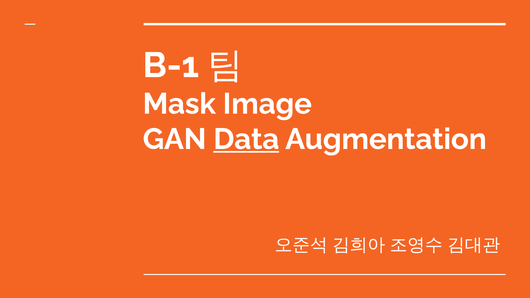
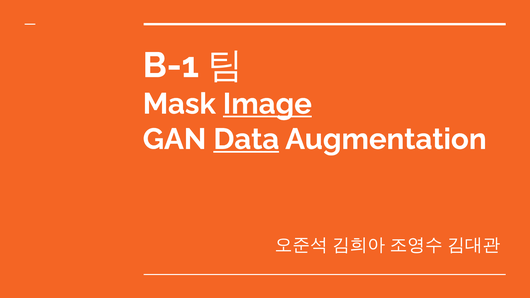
Image underline: none -> present (267, 104)
